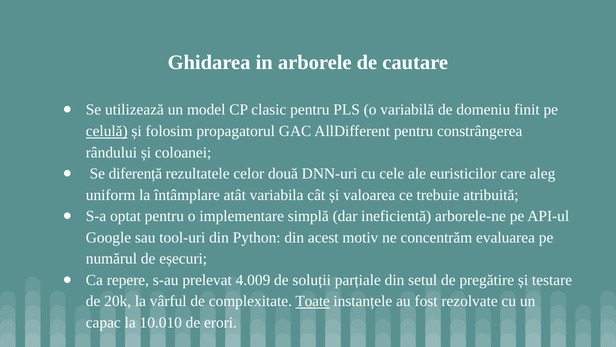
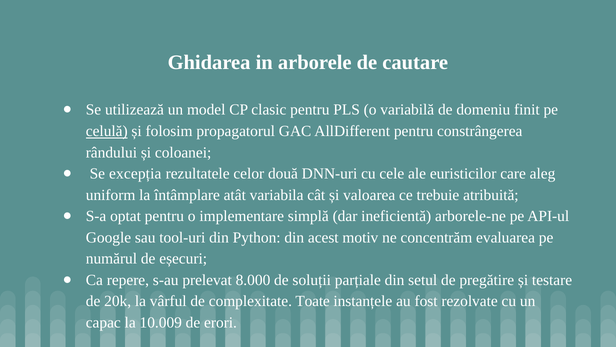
diferență: diferență -> excepția (135, 173)
4.009: 4.009 -> 8.000 (253, 280)
Toate underline: present -> none (313, 301)
10.010: 10.010 -> 10.009 (161, 322)
